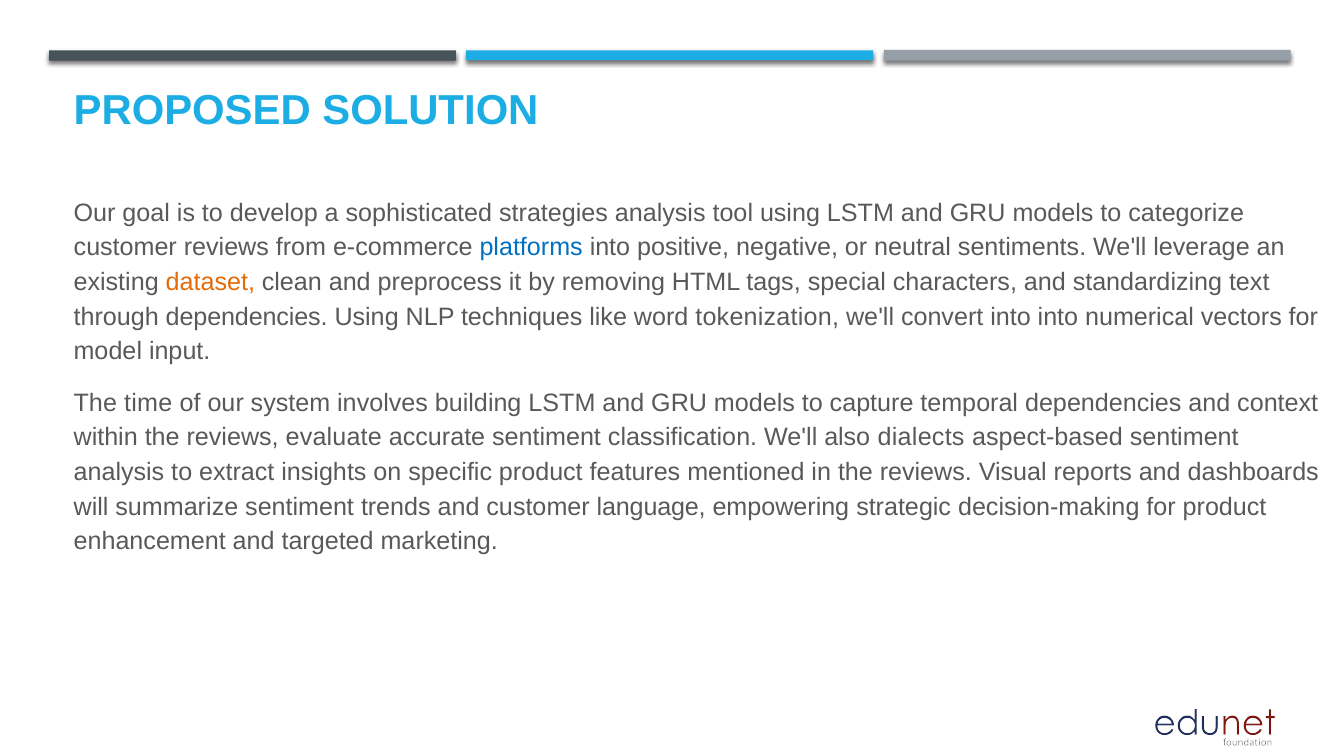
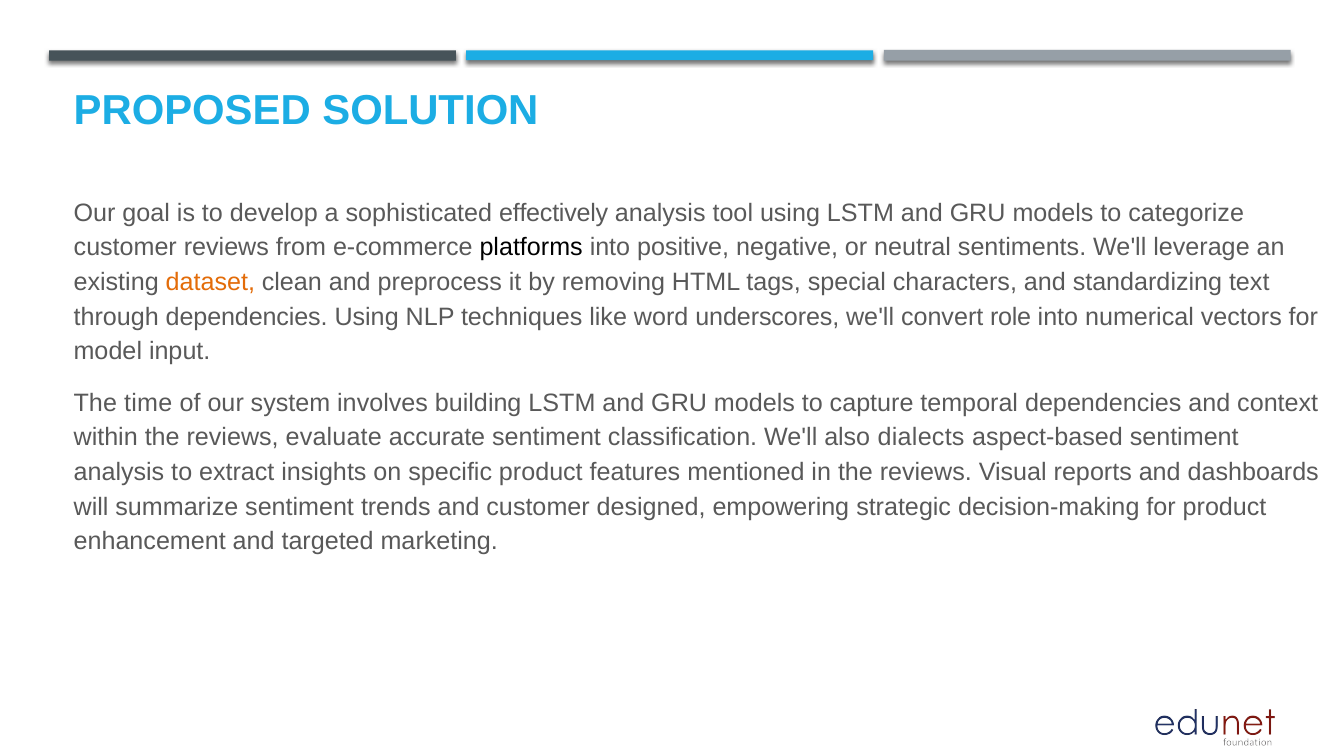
strategies: strategies -> effectively (554, 213)
platforms colour: blue -> black (531, 247)
tokenization: tokenization -> underscores (767, 317)
convert into: into -> role (1011, 317)
language: language -> designed (651, 507)
